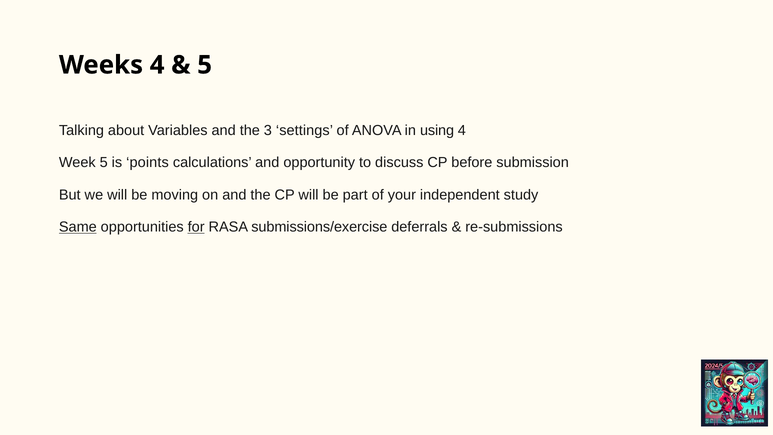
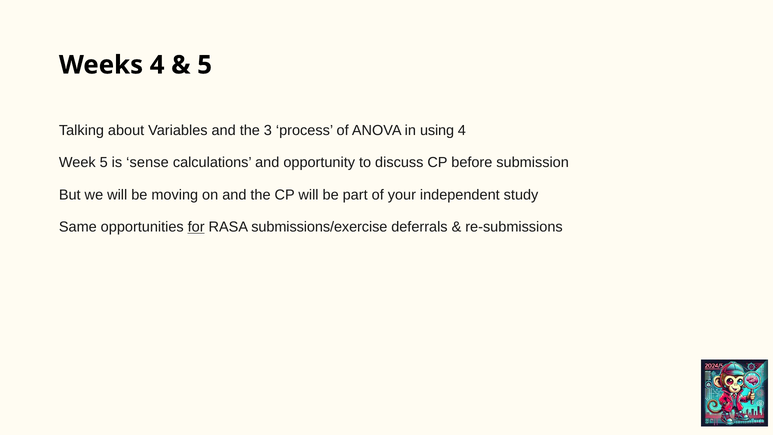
settings: settings -> process (305, 130)
points: points -> sense (147, 162)
Same underline: present -> none (78, 227)
